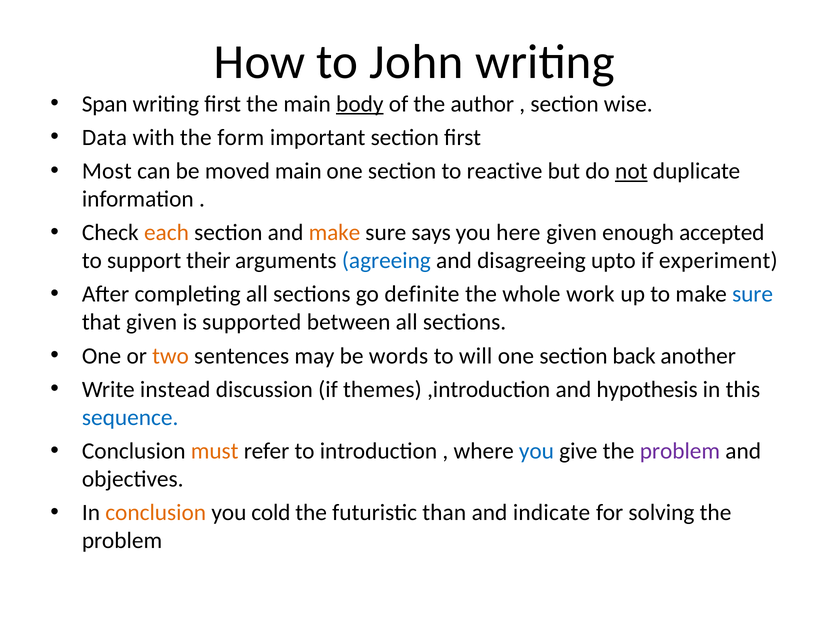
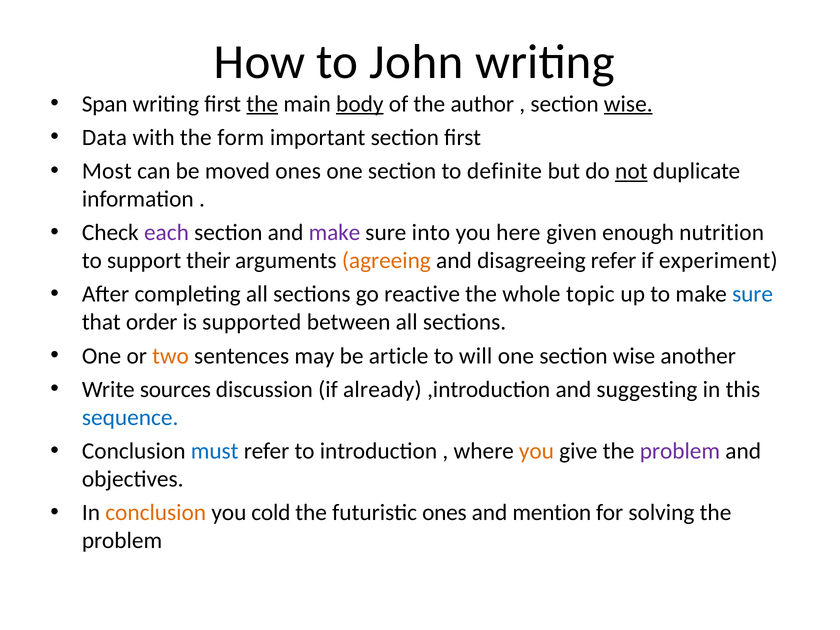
the underline: none -> present (262, 104)
wise underline: none -> present (628, 104)
moved main: main -> ones (298, 171)
reactive: reactive -> definite (504, 171)
each colour: orange -> purple (166, 233)
make colour: orange -> purple (335, 233)
says: says -> into (431, 233)
accepted: accepted -> nutrition (722, 233)
agreeing colour: blue -> orange (386, 261)
disagreeing upto: upto -> refer (614, 261)
definite: definite -> reactive (422, 294)
work: work -> topic (590, 294)
that given: given -> order (152, 322)
words: words -> article (399, 356)
one section back: back -> wise (634, 356)
instead: instead -> sources (175, 389)
themes: themes -> already (382, 389)
hypothesis: hypothesis -> suggesting (647, 389)
must colour: orange -> blue (215, 451)
you colour: blue -> orange (536, 451)
futuristic than: than -> ones (444, 513)
indicate: indicate -> mention (552, 513)
